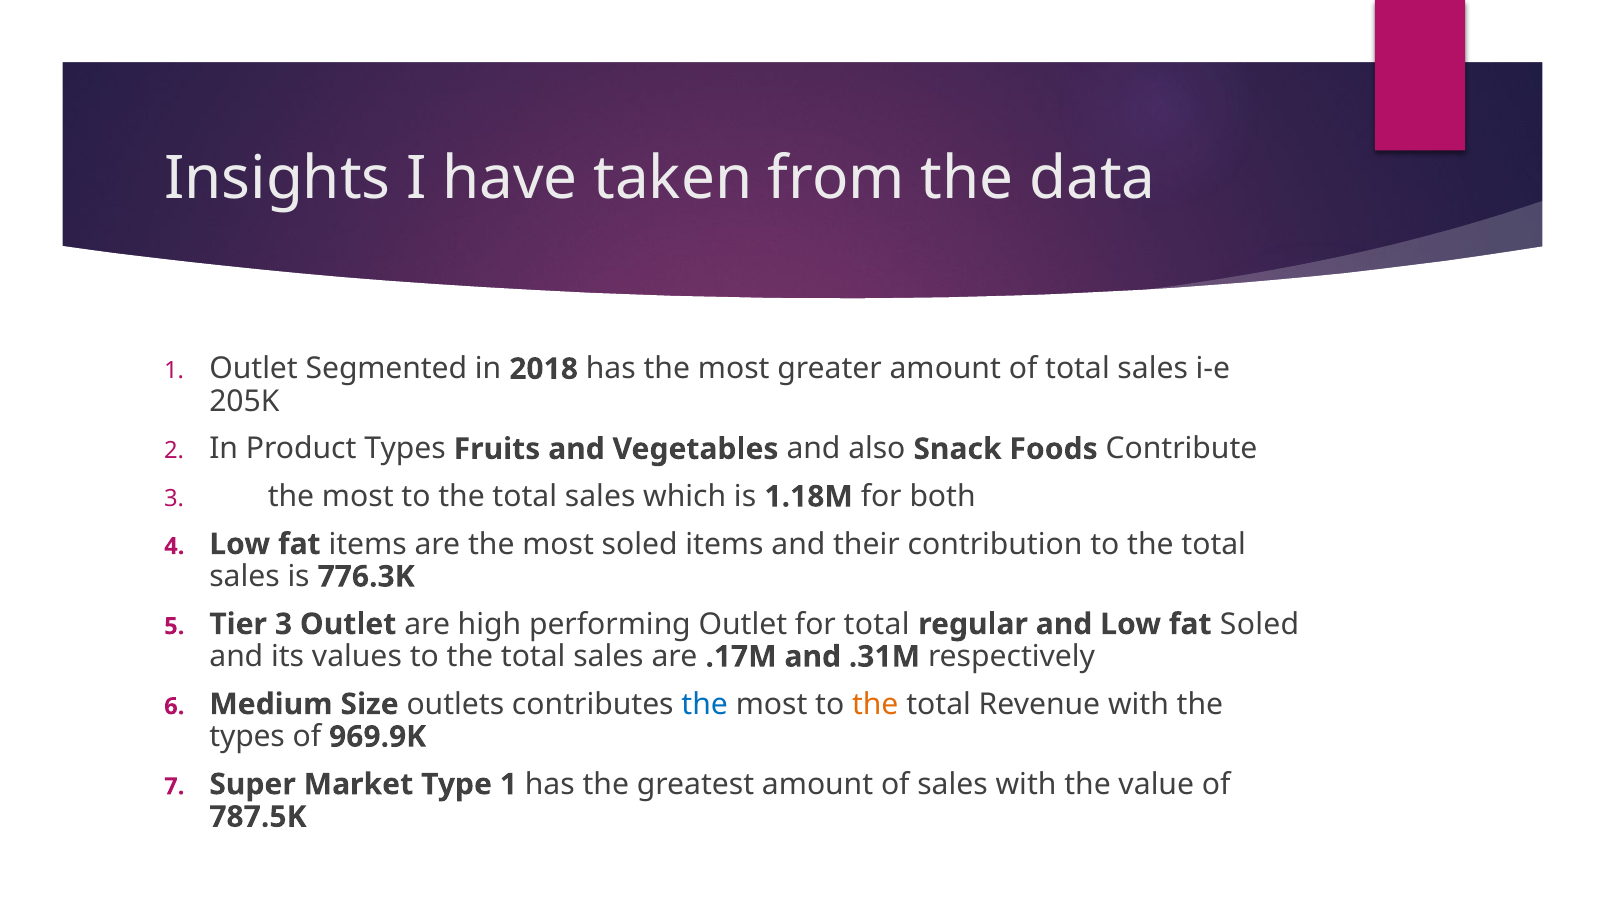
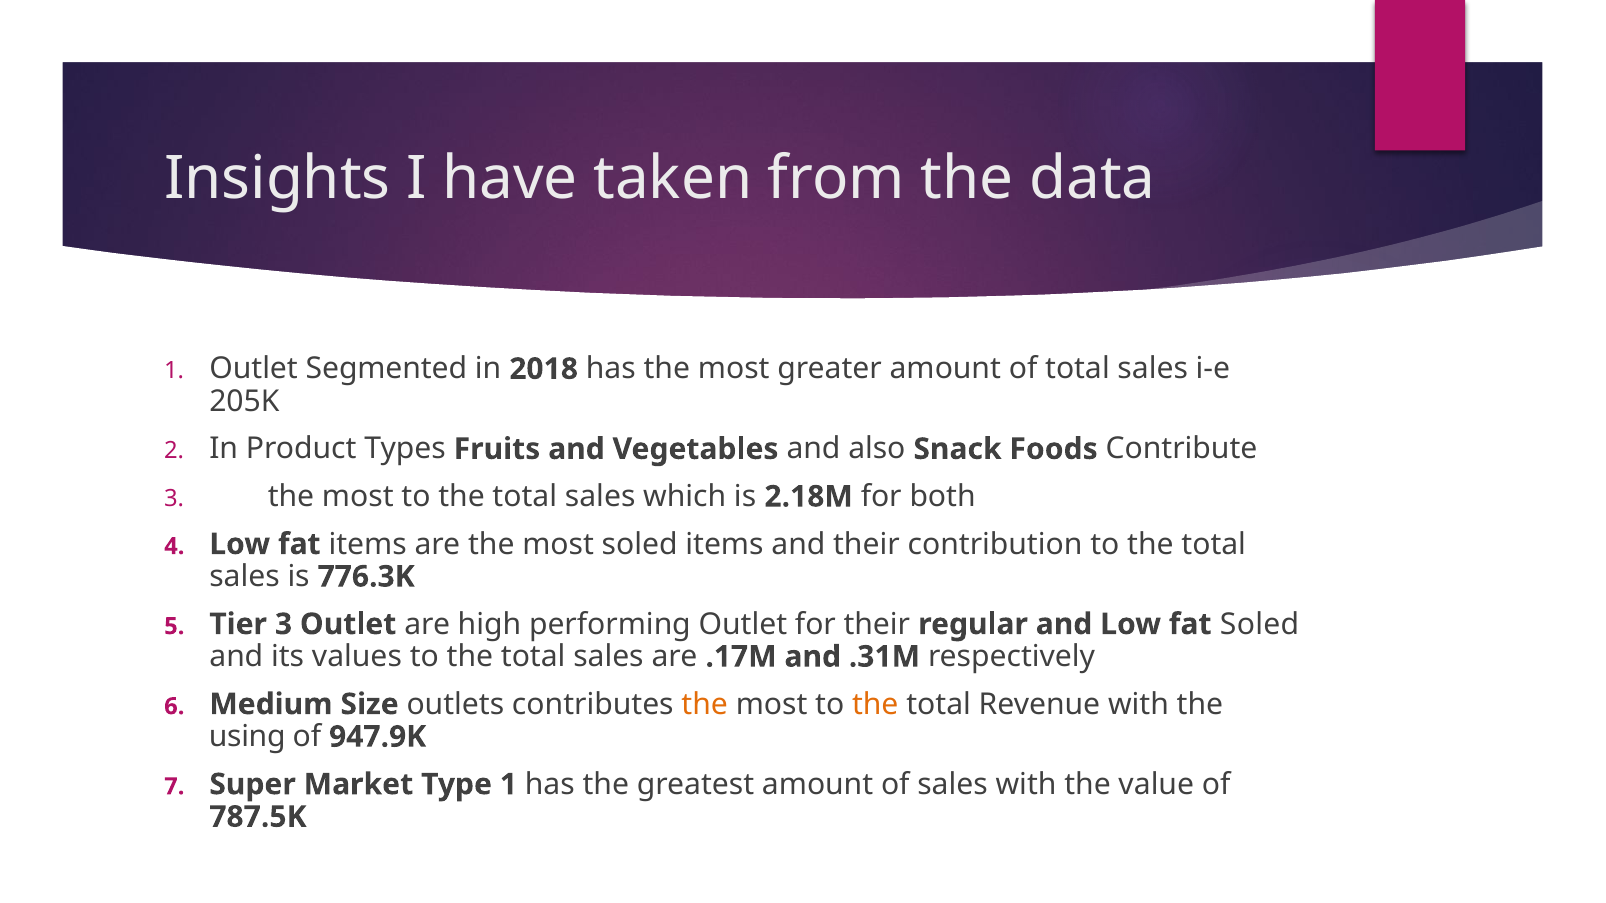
1.18M: 1.18M -> 2.18M (809, 497)
for total: total -> their (877, 624)
the colour: blue -> orange (705, 705)
types: types -> using (247, 737)
969.9K: 969.9K -> 947.9K (378, 737)
